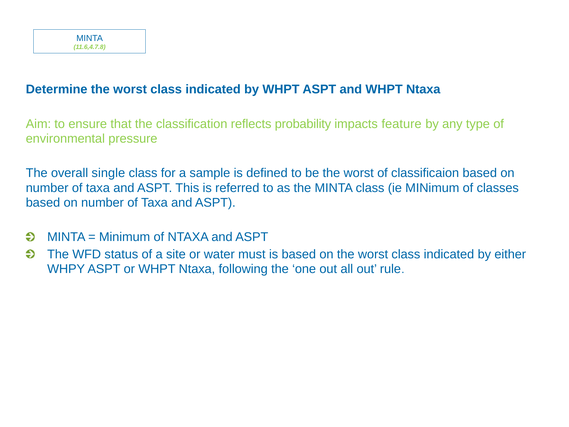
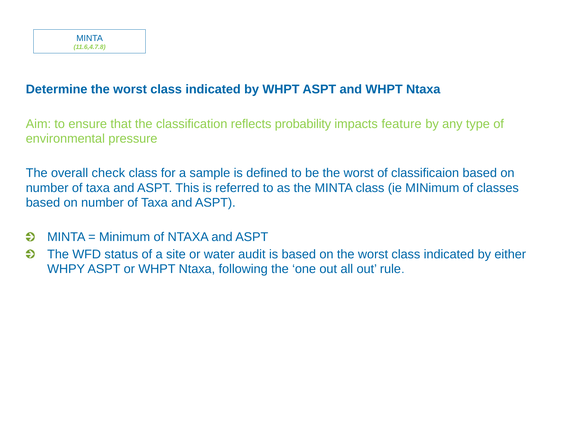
single: single -> check (108, 173)
must: must -> audit (252, 254)
